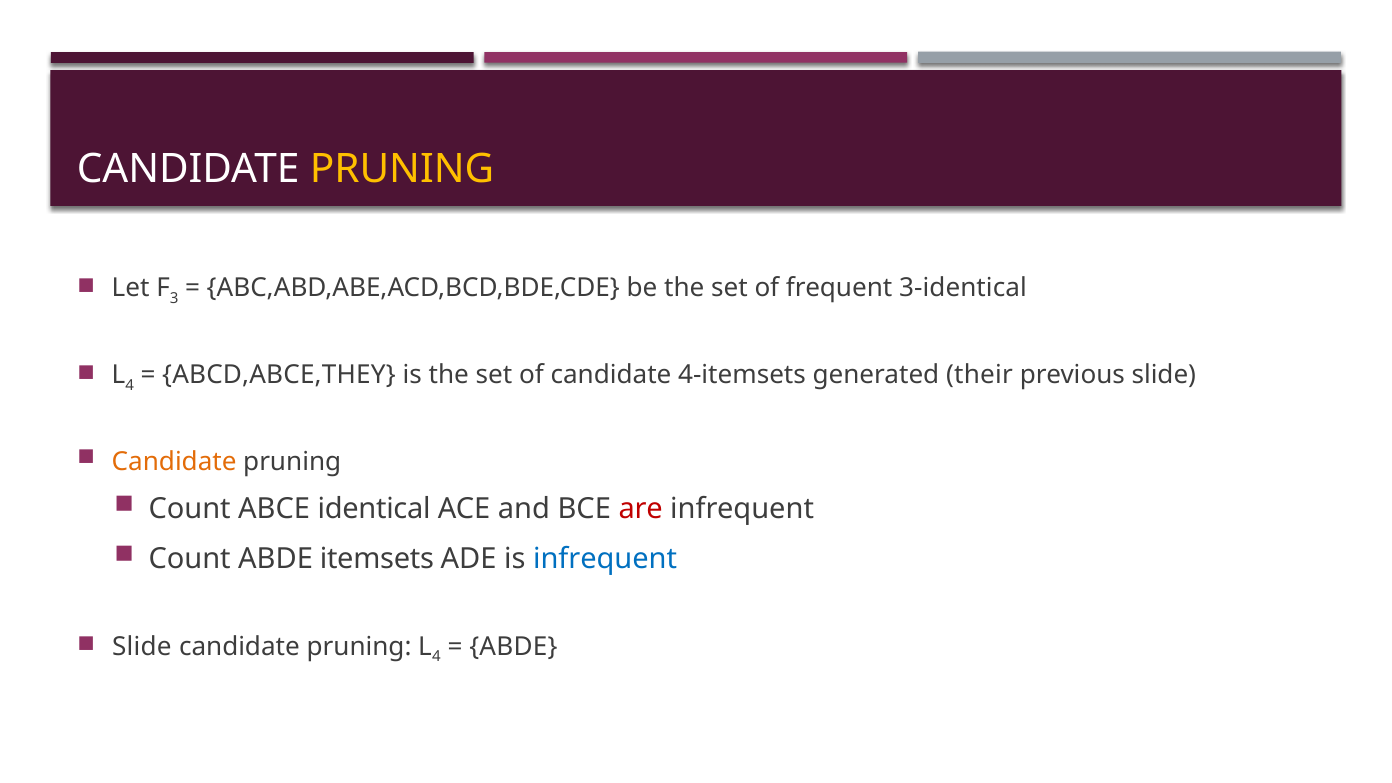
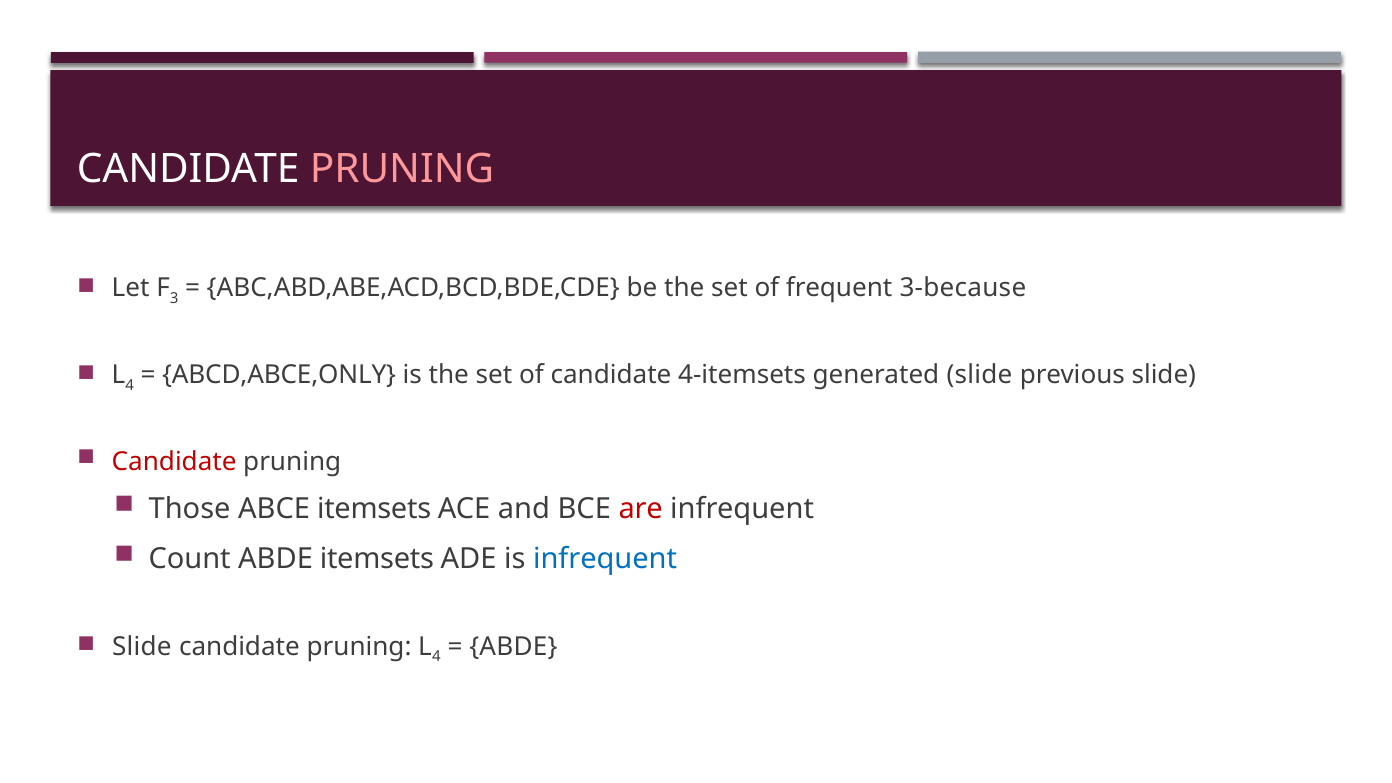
PRUNING colour: yellow -> pink (402, 169)
3-identical: 3-identical -> 3-because (963, 288)
ABCD,ABCE,THEY: ABCD,ABCE,THEY -> ABCD,ABCE,ONLY (279, 375)
generated their: their -> slide (980, 375)
Candidate colour: orange -> red (174, 462)
Count: Count -> Those (190, 509)
ABCE identical: identical -> itemsets (374, 509)
